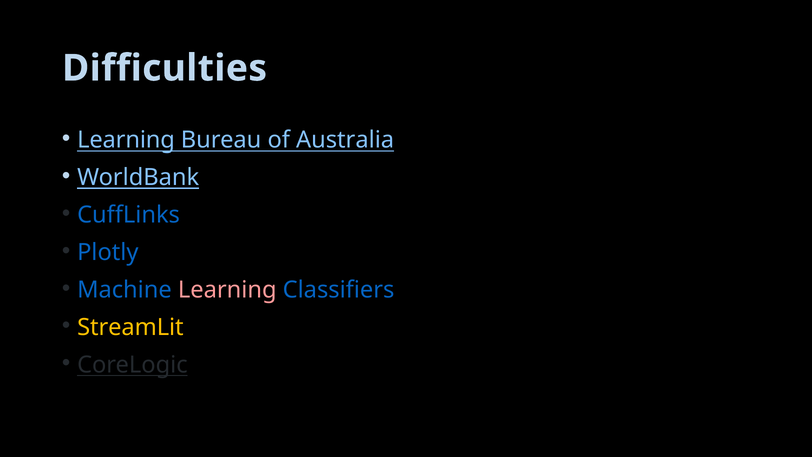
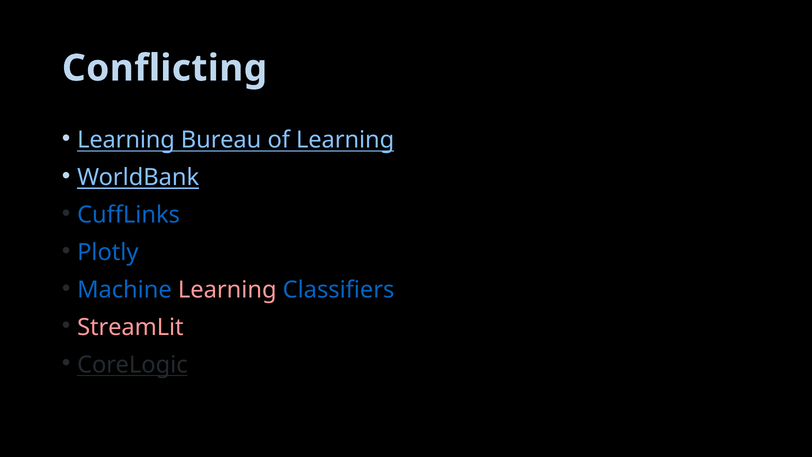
Difficulties: Difficulties -> Conflicting (165, 68)
of Australia: Australia -> Learning (345, 140)
StreamLit colour: yellow -> pink (130, 327)
